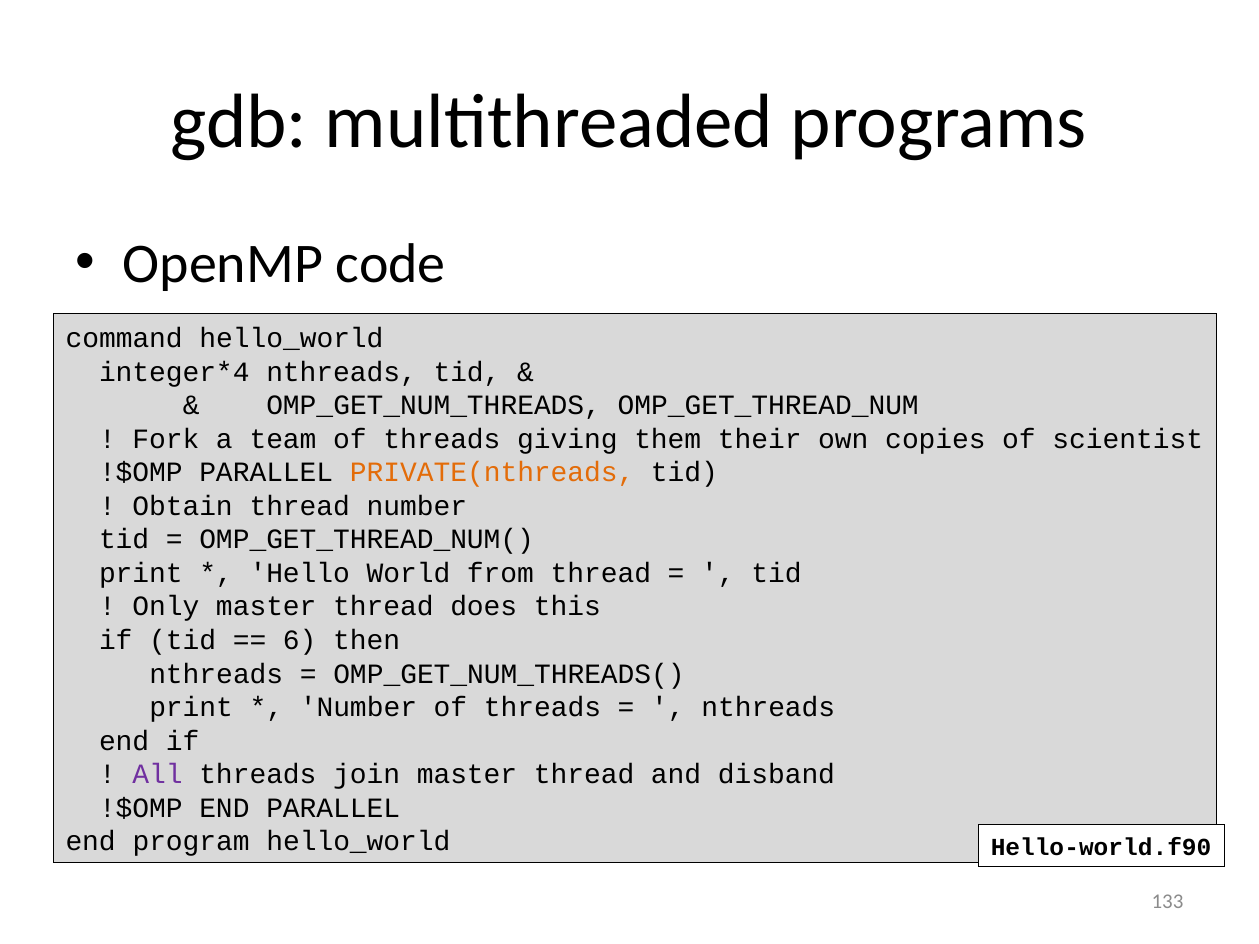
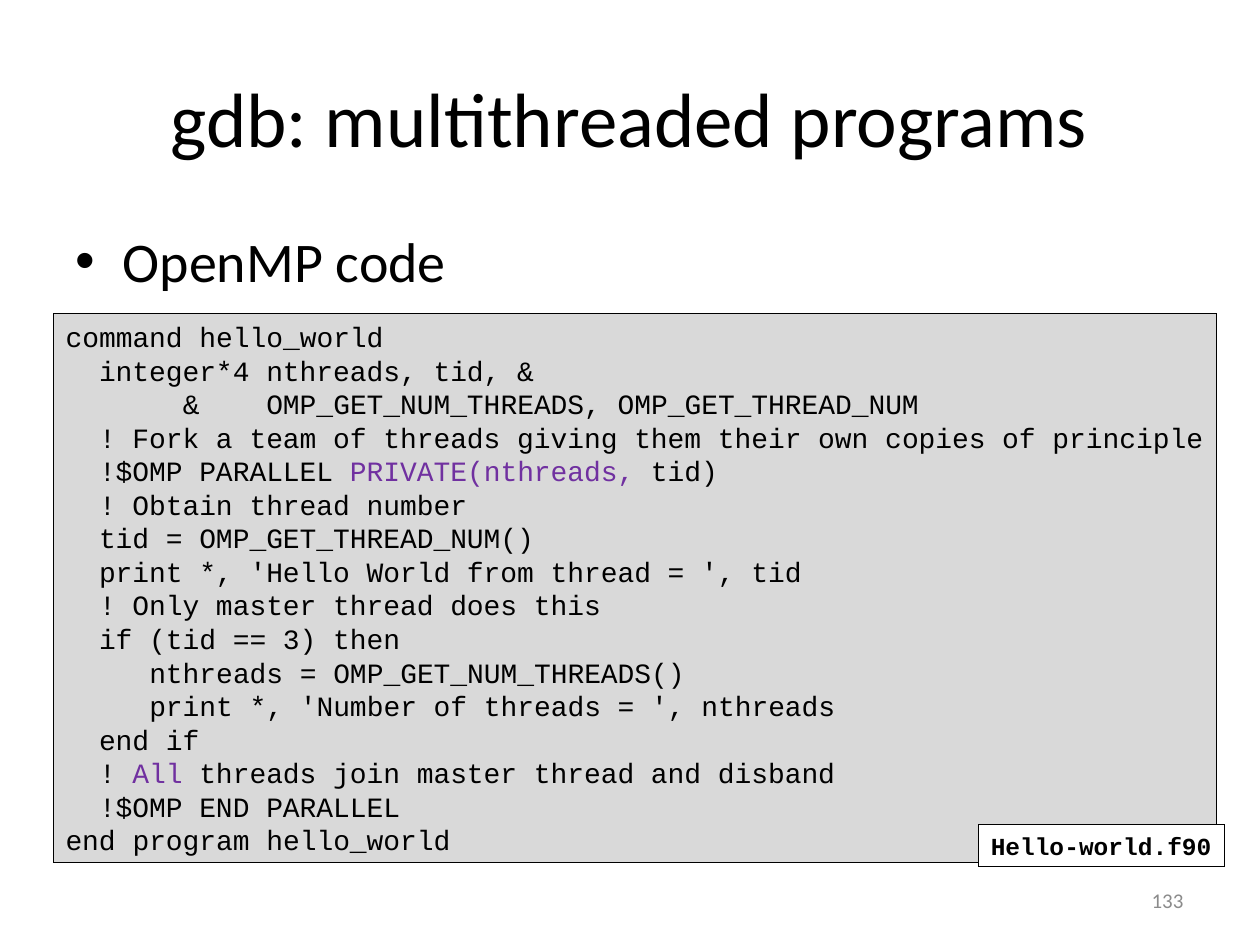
scientist: scientist -> principle (1128, 439)
PRIVATE(nthreads colour: orange -> purple (492, 473)
6: 6 -> 3 (300, 640)
